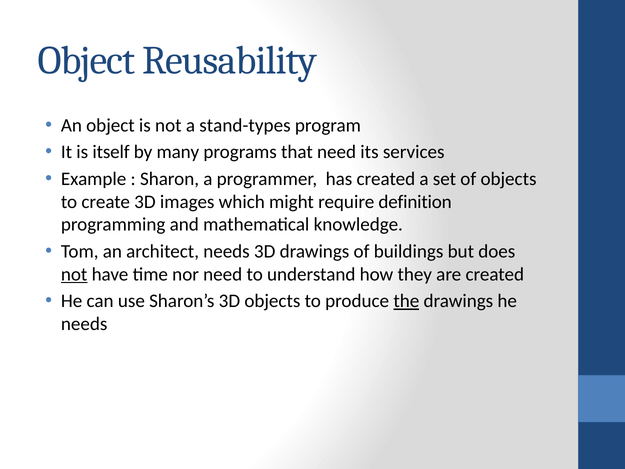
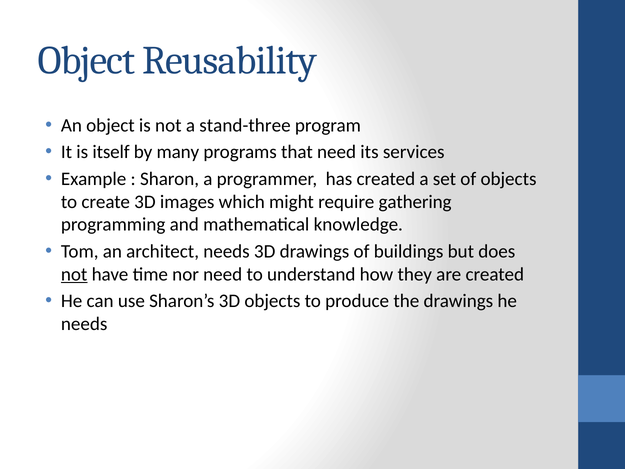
stand-types: stand-types -> stand-three (245, 125)
definition: definition -> gathering (415, 202)
the underline: present -> none (406, 301)
